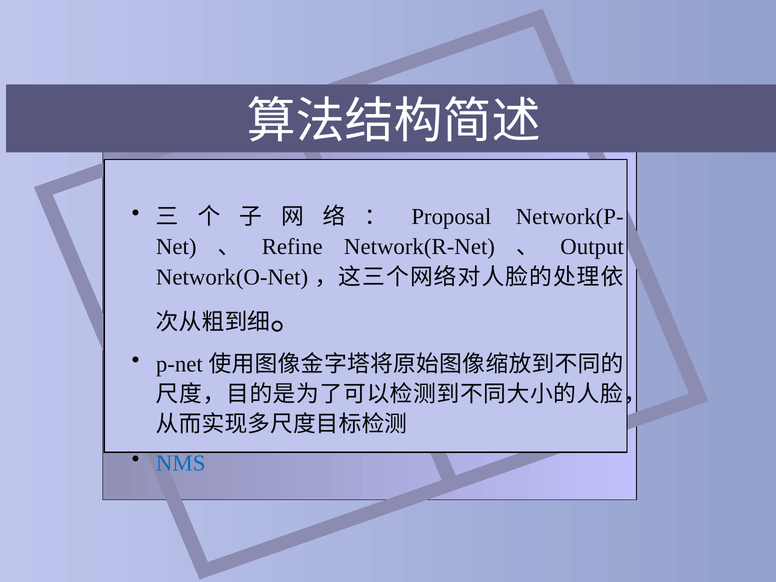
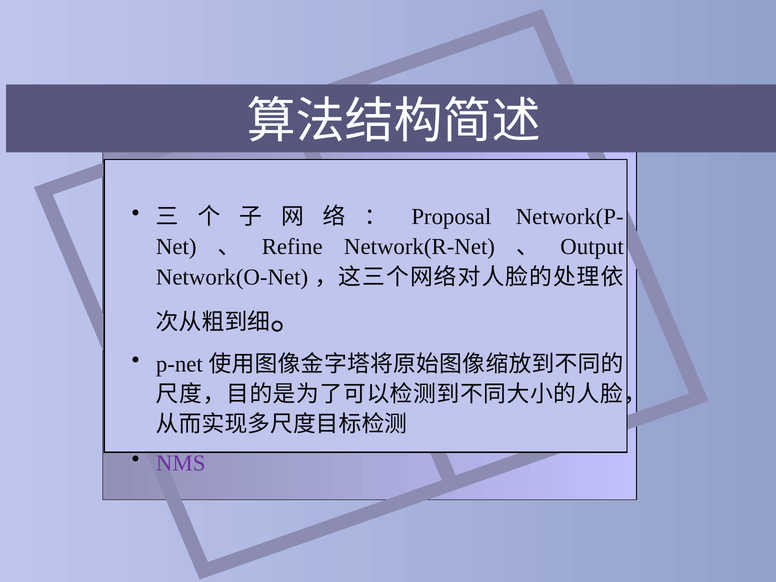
NMS colour: blue -> purple (181, 463)
